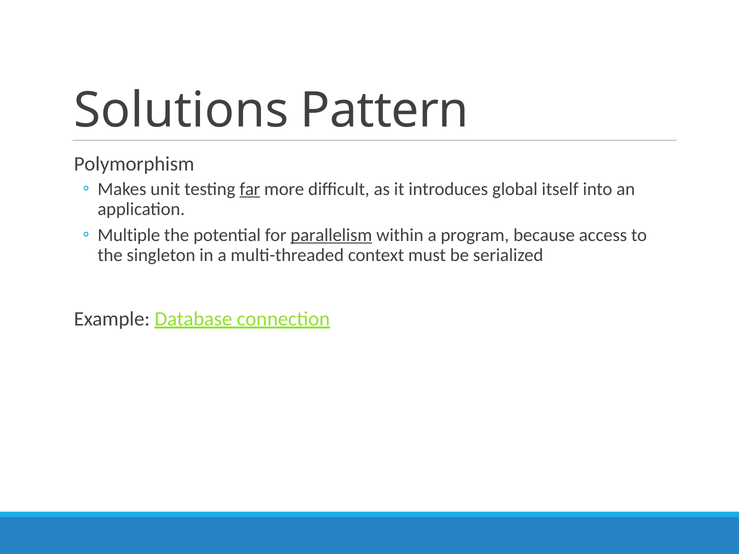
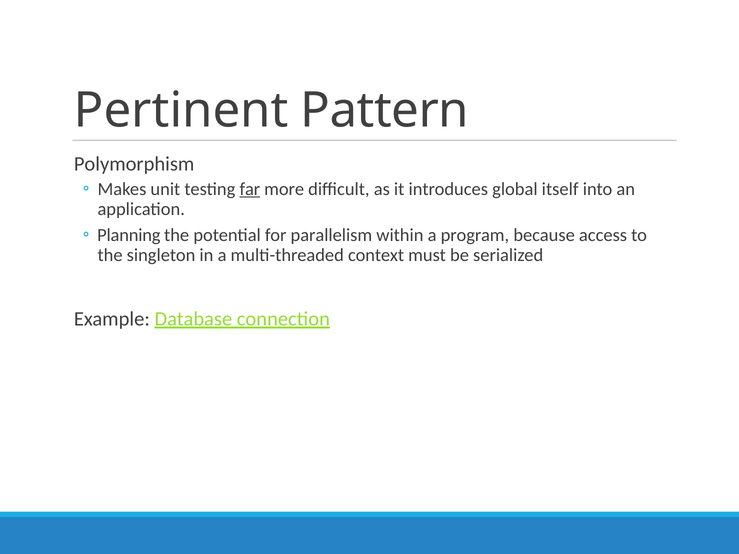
Solutions: Solutions -> Pertinent (181, 110)
Multiple: Multiple -> Planning (129, 235)
parallelism underline: present -> none (331, 235)
